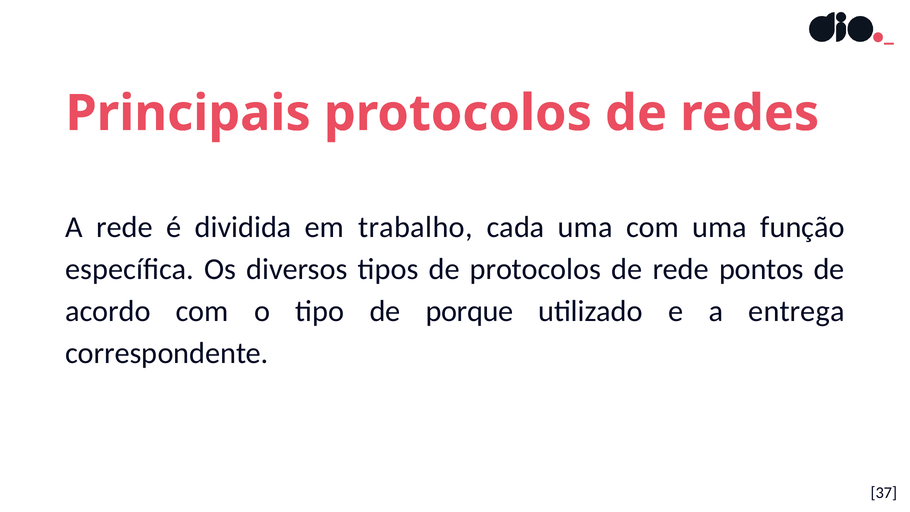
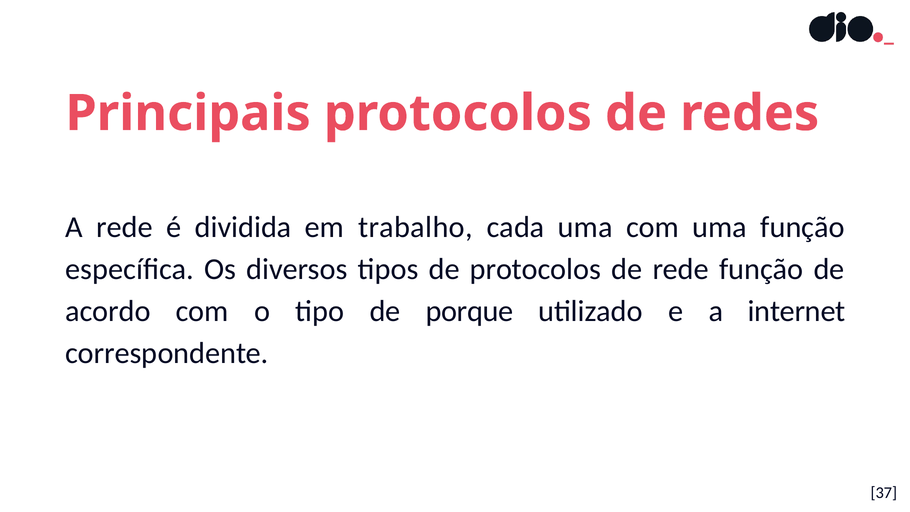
rede pontos: pontos -> função (761, 269)
entrega: entrega -> internet (797, 311)
